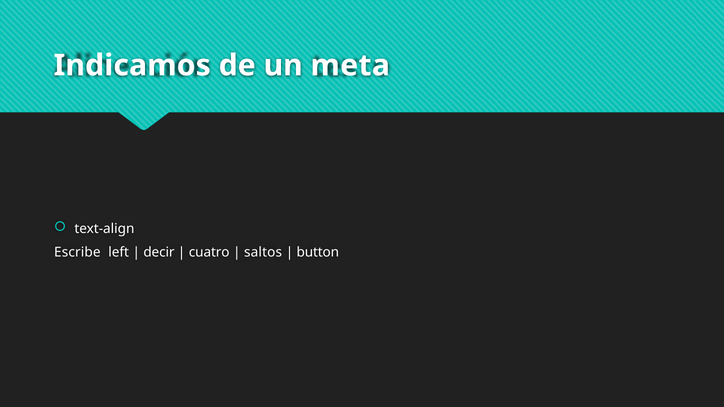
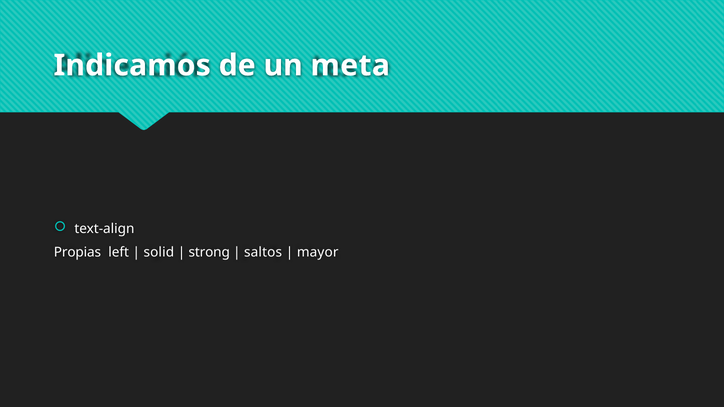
Escribe: Escribe -> Propias (77, 253)
decir: decir -> solid (159, 253)
cuatro: cuatro -> strong (209, 253)
button: button -> mayor (318, 253)
